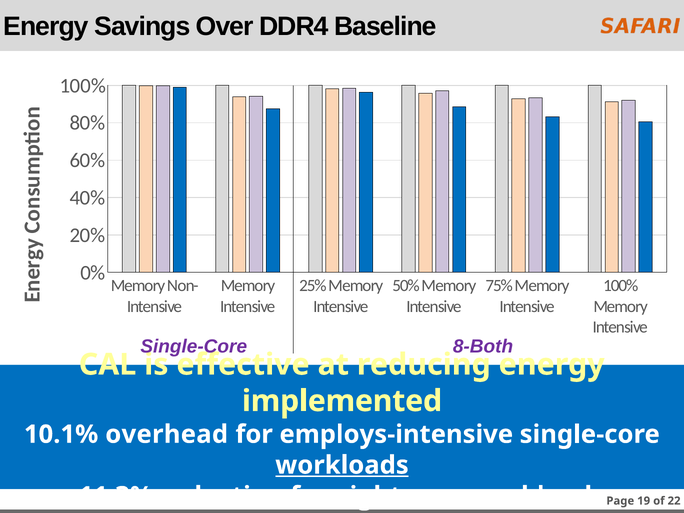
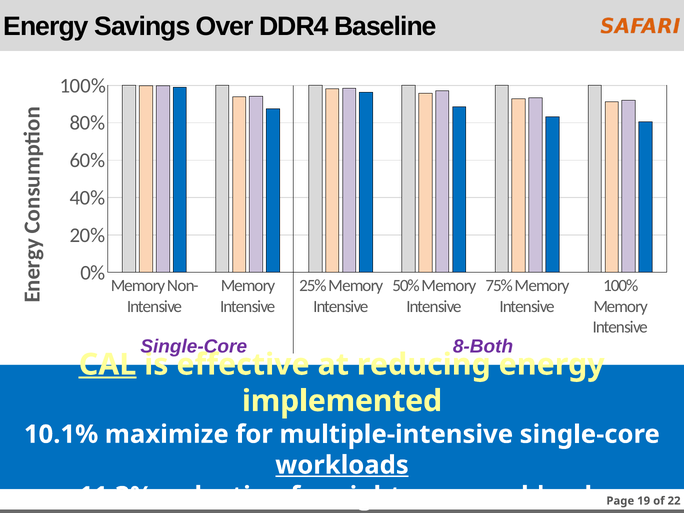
CAL underline: none -> present (107, 365)
overhead: overhead -> maximize (167, 434)
employs-intensive: employs-intensive -> multiple-intensive (396, 434)
